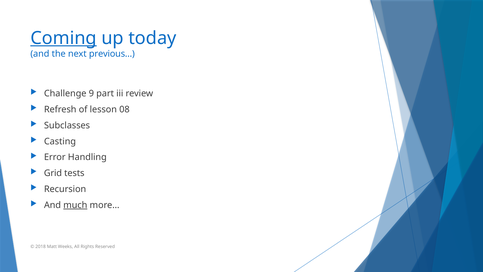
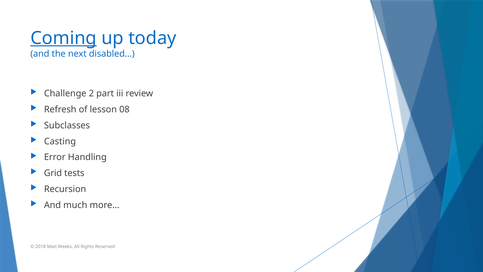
previous…: previous… -> disabled… (112, 54)
9: 9 -> 2 (91, 93)
much underline: present -> none (75, 205)
